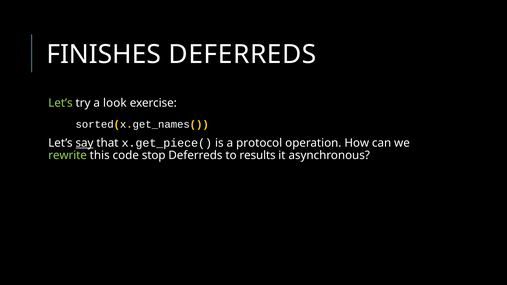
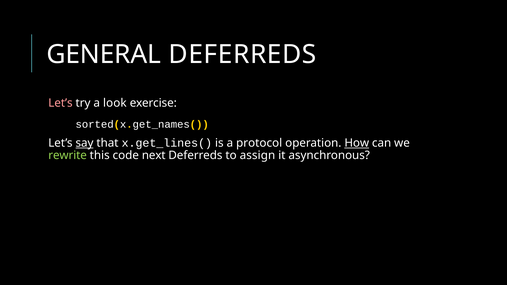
FINISHES: FINISHES -> GENERAL (104, 54)
Let’s colour: light green -> pink (60, 103)
x.get_piece(: x.get_piece( -> x.get_lines( (167, 143)
How underline: none -> present (357, 143)
stop: stop -> next (154, 156)
results: results -> assign (257, 156)
